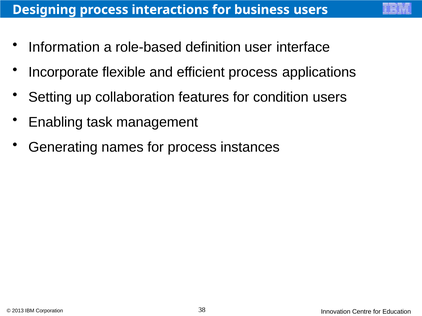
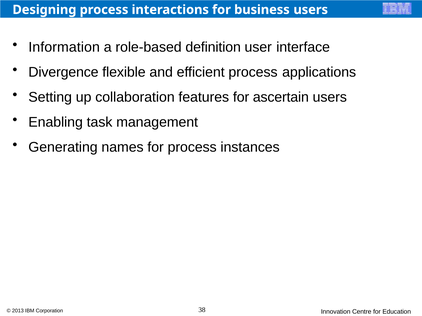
Incorporate: Incorporate -> Divergence (63, 72)
condition: condition -> ascertain (281, 97)
